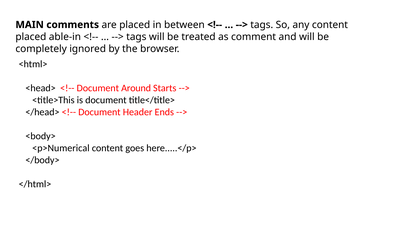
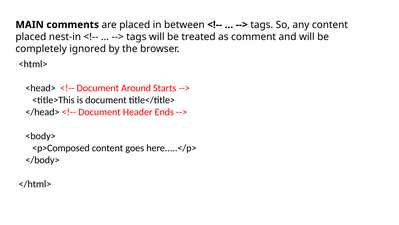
able-in: able-in -> nest-in (65, 37)
<p>Numerical: <p>Numerical -> <p>Composed (61, 148)
